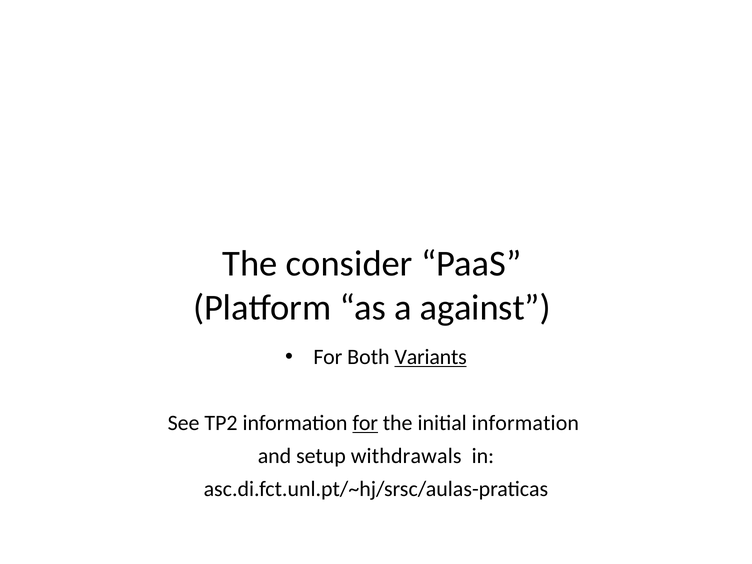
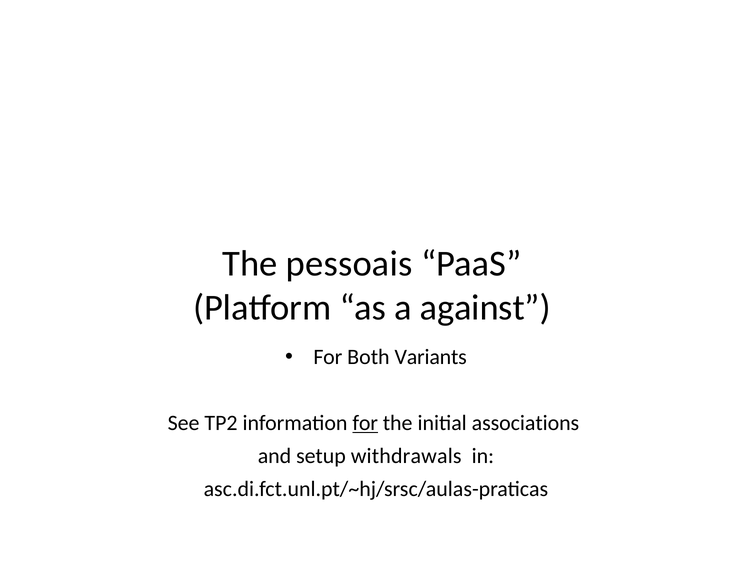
consider: consider -> pessoais (349, 264)
Variants underline: present -> none (431, 357)
initial information: information -> associations (525, 423)
